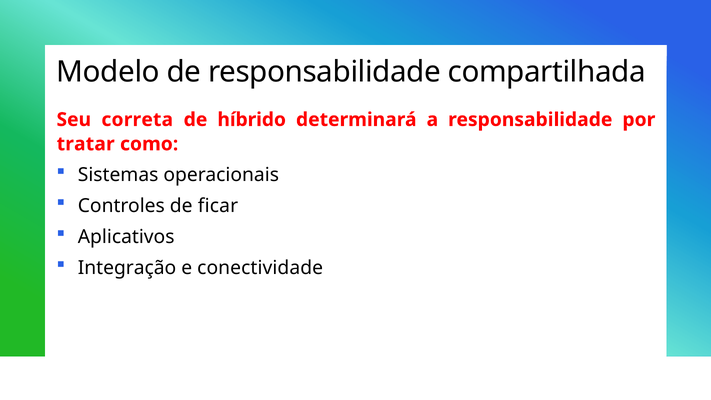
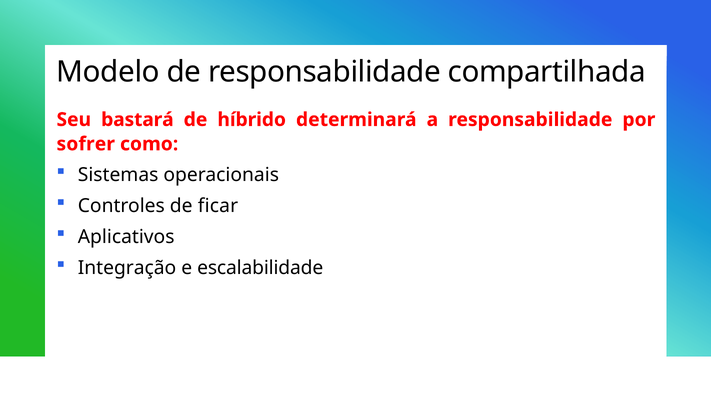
correta: correta -> bastará (137, 120)
tratar: tratar -> sofrer (86, 144)
conectividade: conectividade -> escalabilidade (260, 268)
